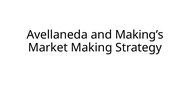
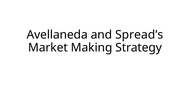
Making’s: Making’s -> Spread’s (139, 35)
